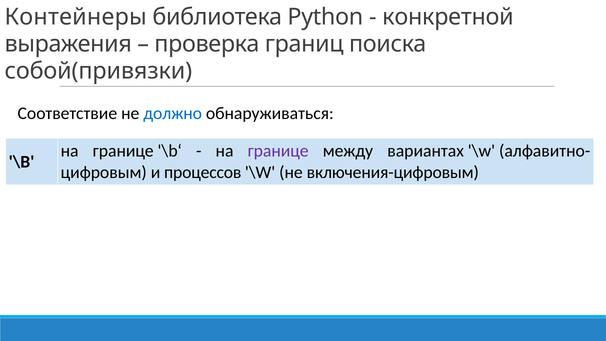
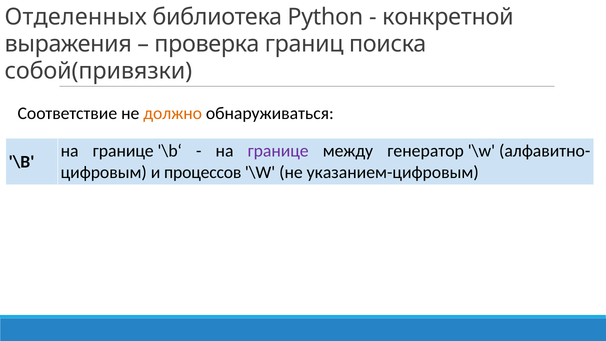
Контейнеры: Контейнеры -> Отделенных (76, 17)
должно colour: blue -> orange (173, 113)
вариантах: вариантах -> генератор (426, 151)
включения-цифровым: включения-цифровым -> указанием-цифровым (393, 172)
